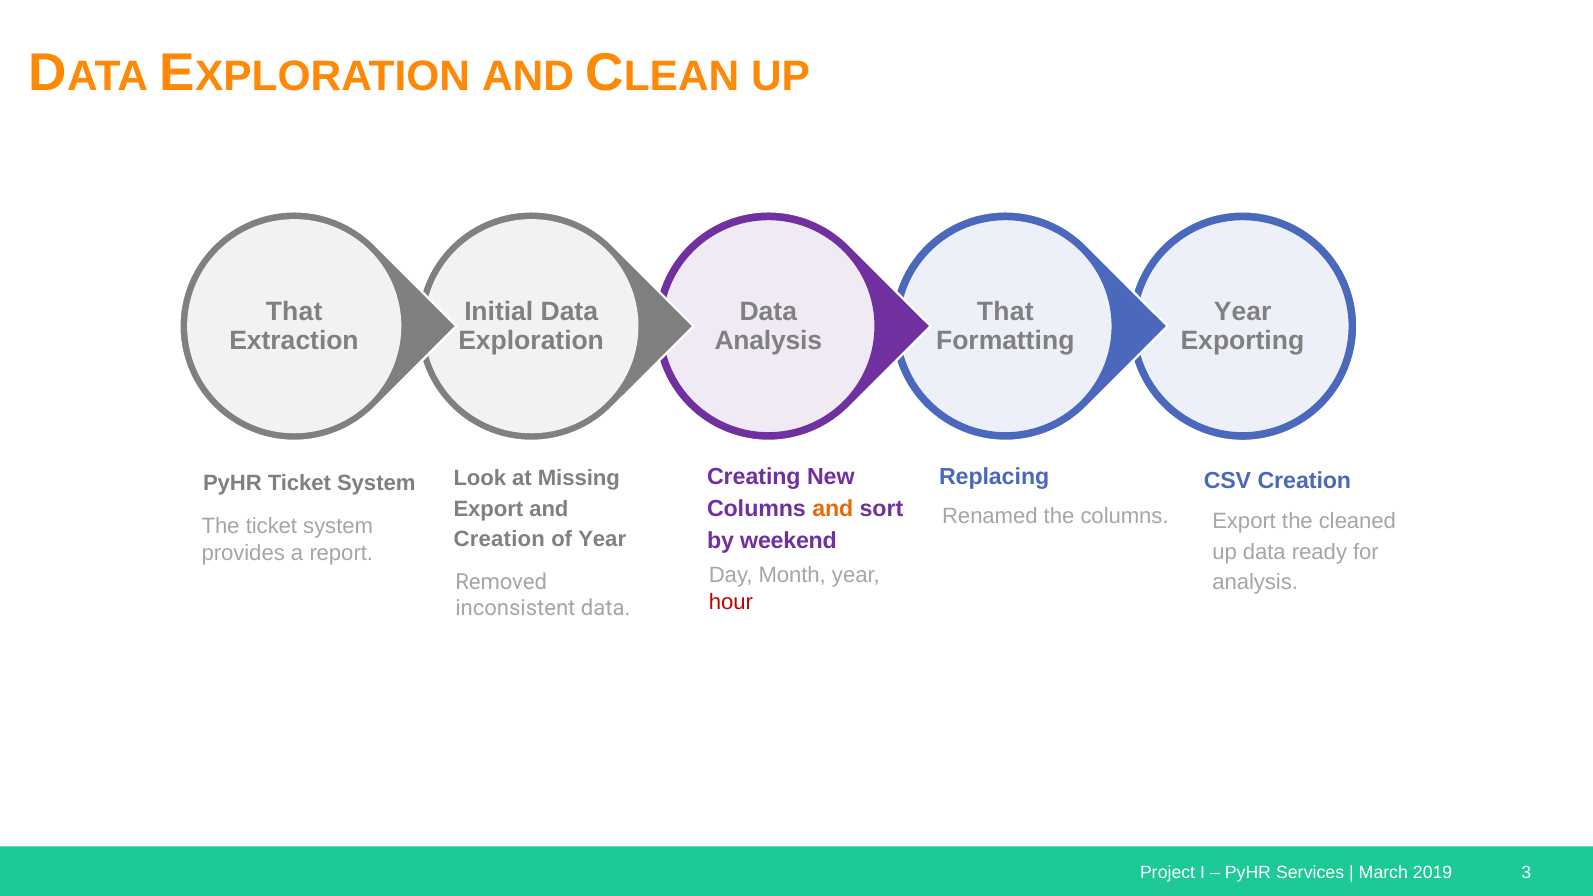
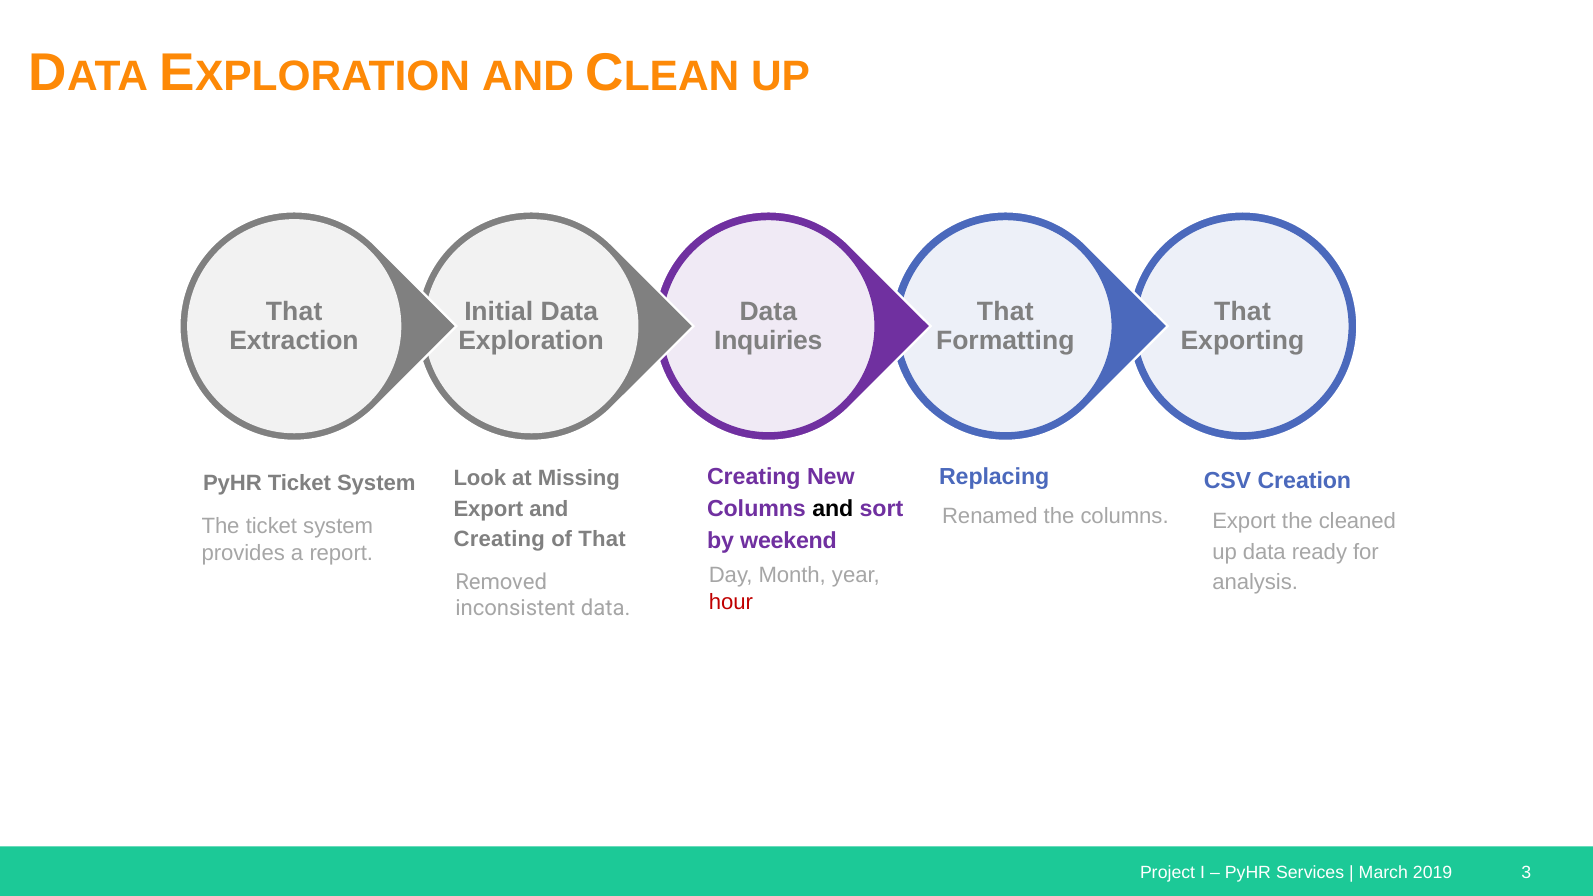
Year: Year -> That (1242, 312)
Analysis: Analysis -> Inquiries (768, 340)
and colour: orange -> black (833, 509)
Creation: Creation -> Creating (499, 539)
of Year: Year -> That (602, 539)
